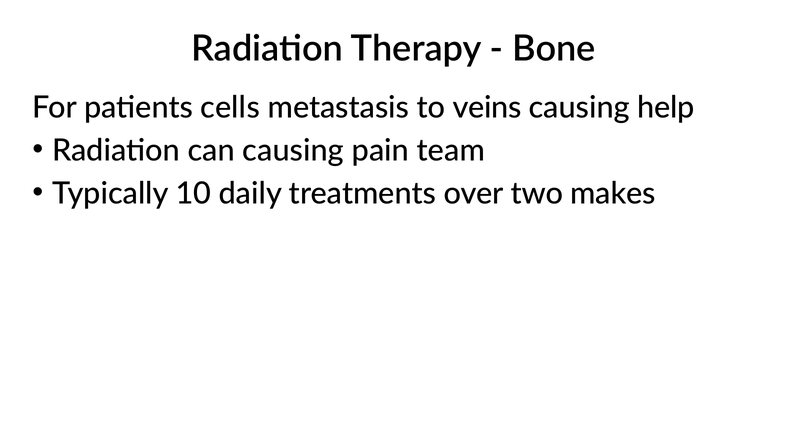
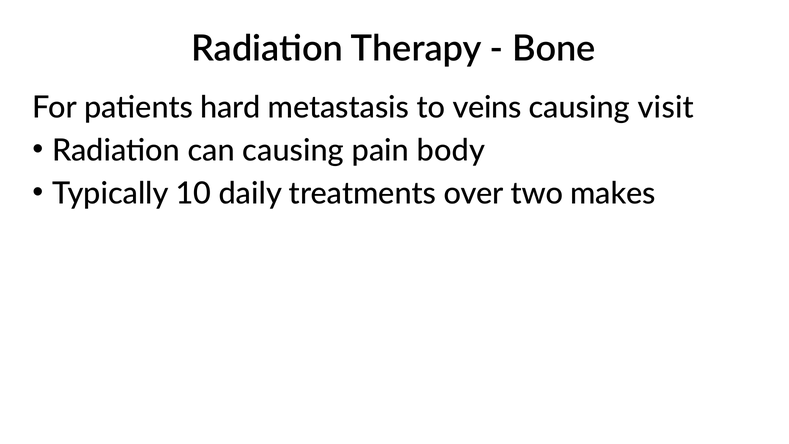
cells: cells -> hard (230, 107)
help: help -> visit (666, 107)
team: team -> body (451, 150)
